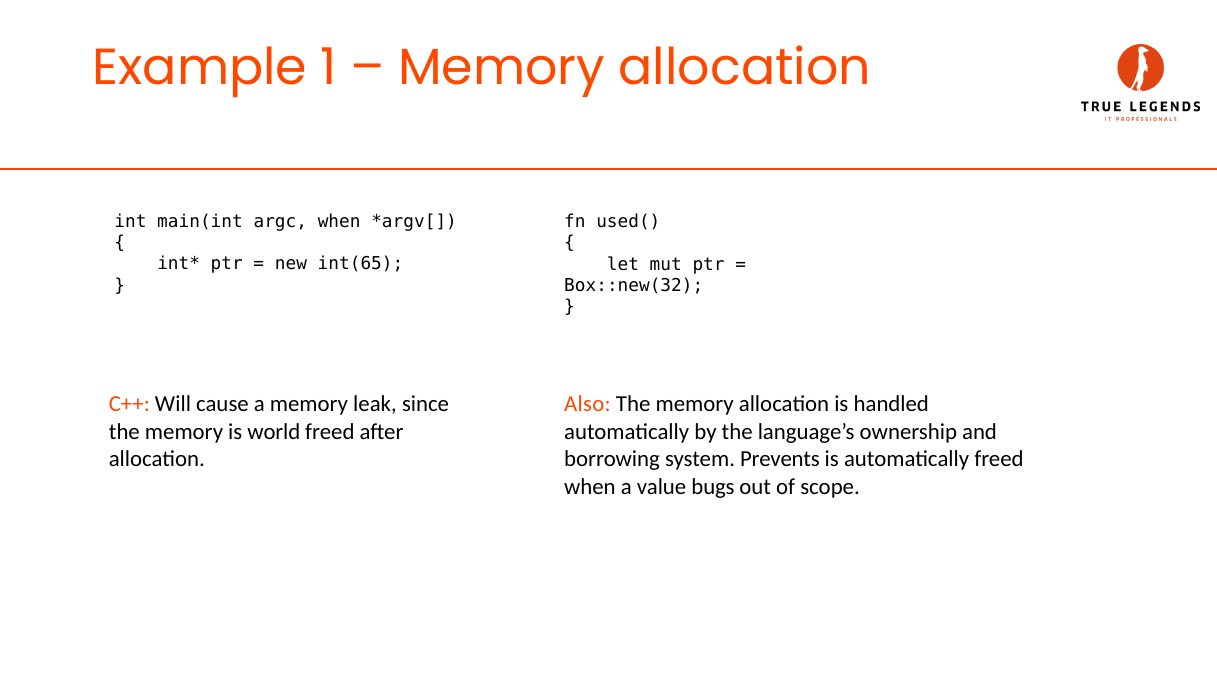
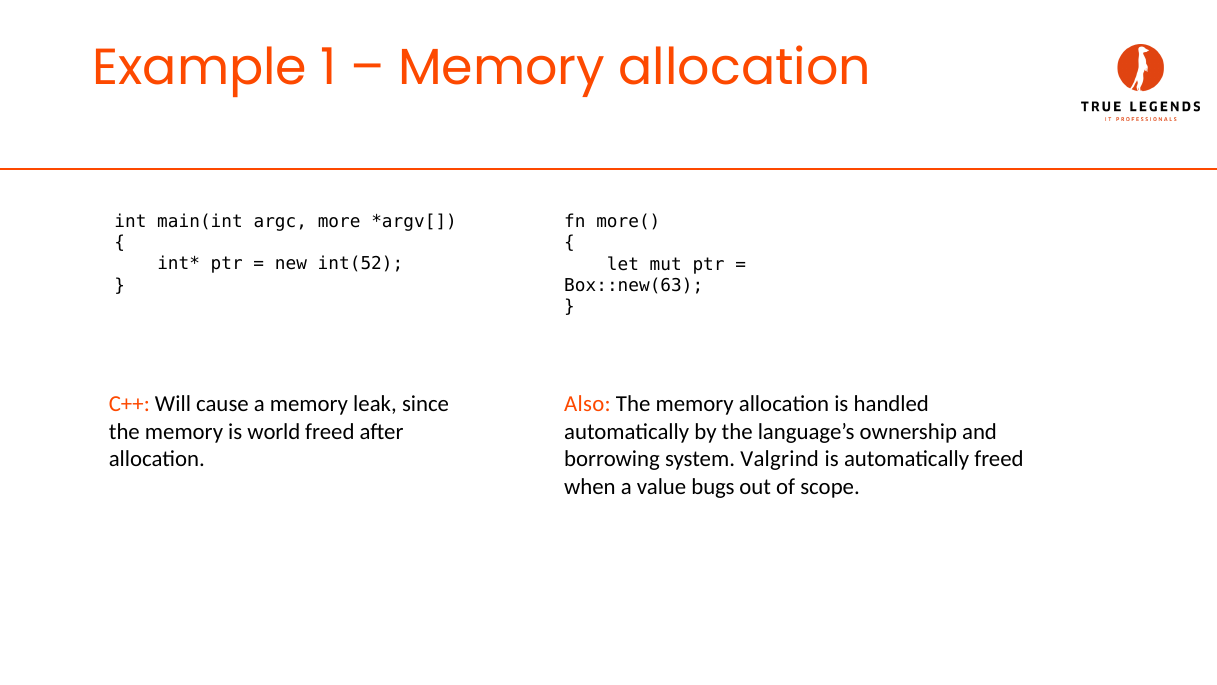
argc when: when -> more (339, 221)
used(: used( -> more( (628, 221)
int(65: int(65 -> int(52 (360, 264)
Box::new(32: Box::new(32 -> Box::new(63 (634, 285)
Prevents: Prevents -> Valgrind (780, 459)
